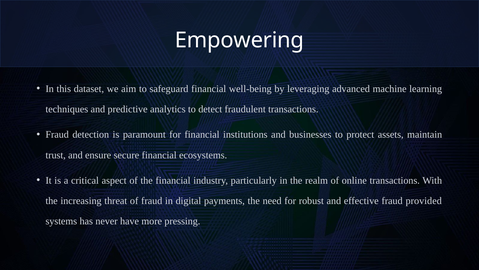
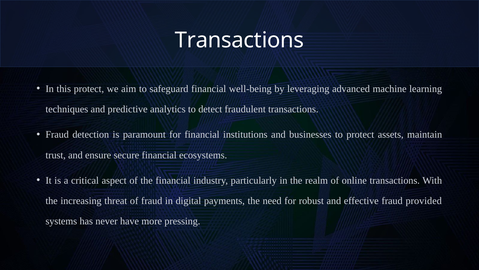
Empowering: Empowering -> Transactions (240, 40)
this dataset: dataset -> protect (89, 89)
